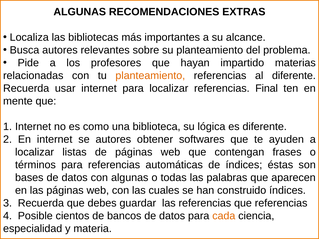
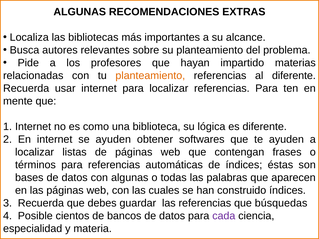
referencias Final: Final -> Para (267, 88)
se autores: autores -> ayuden (113, 139)
que referencias: referencias -> búsquedas (281, 203)
cada colour: orange -> purple (224, 216)
